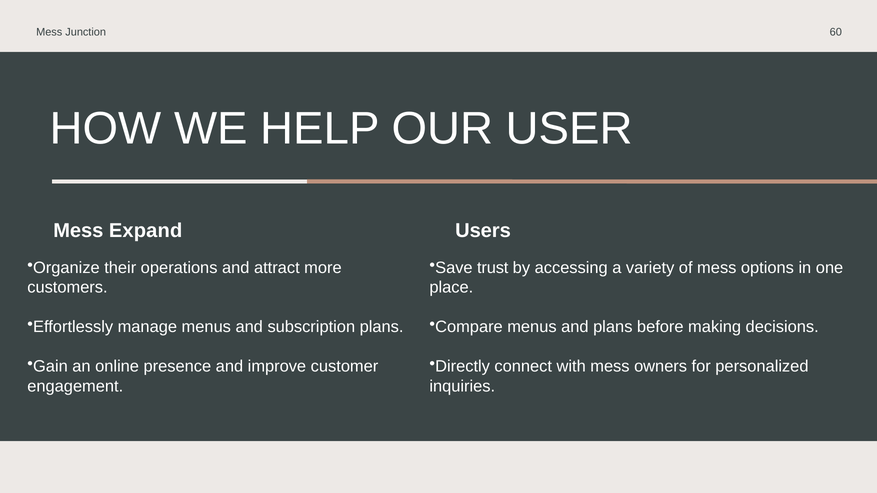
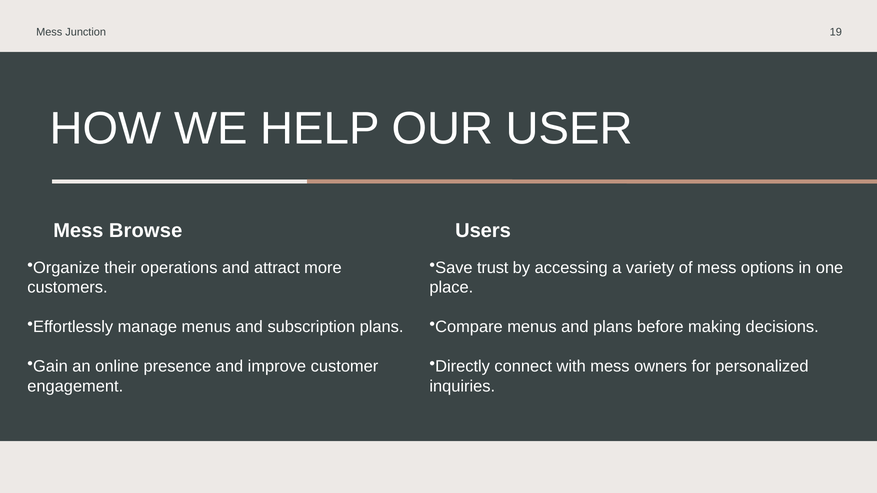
60: 60 -> 19 (836, 32)
Expand: Expand -> Browse (146, 231)
